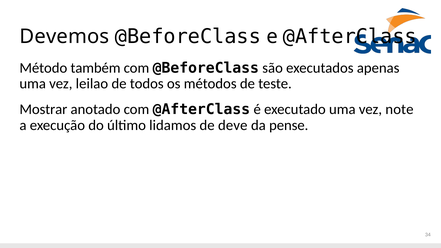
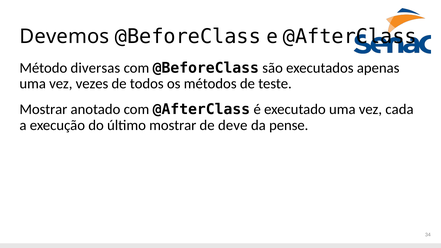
também: também -> diversas (95, 68)
leilao: leilao -> vezes (92, 84)
note: note -> cada (399, 109)
último lidamos: lidamos -> mostrar (173, 125)
